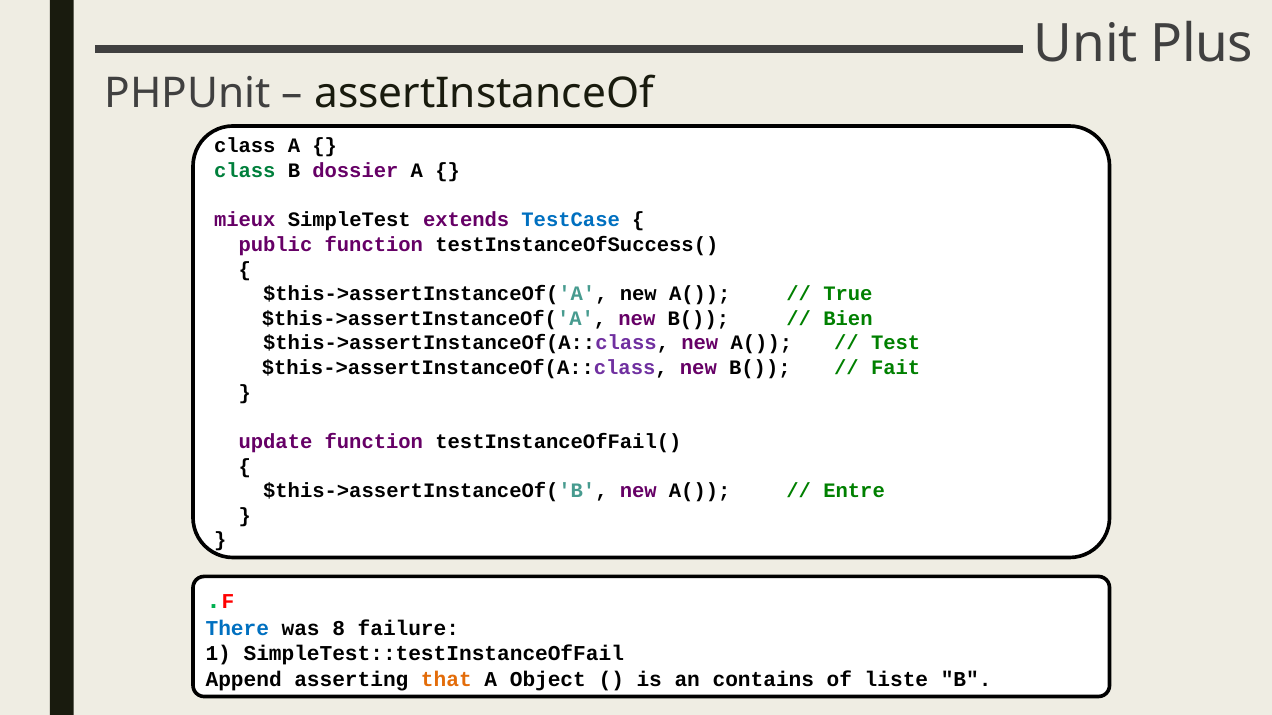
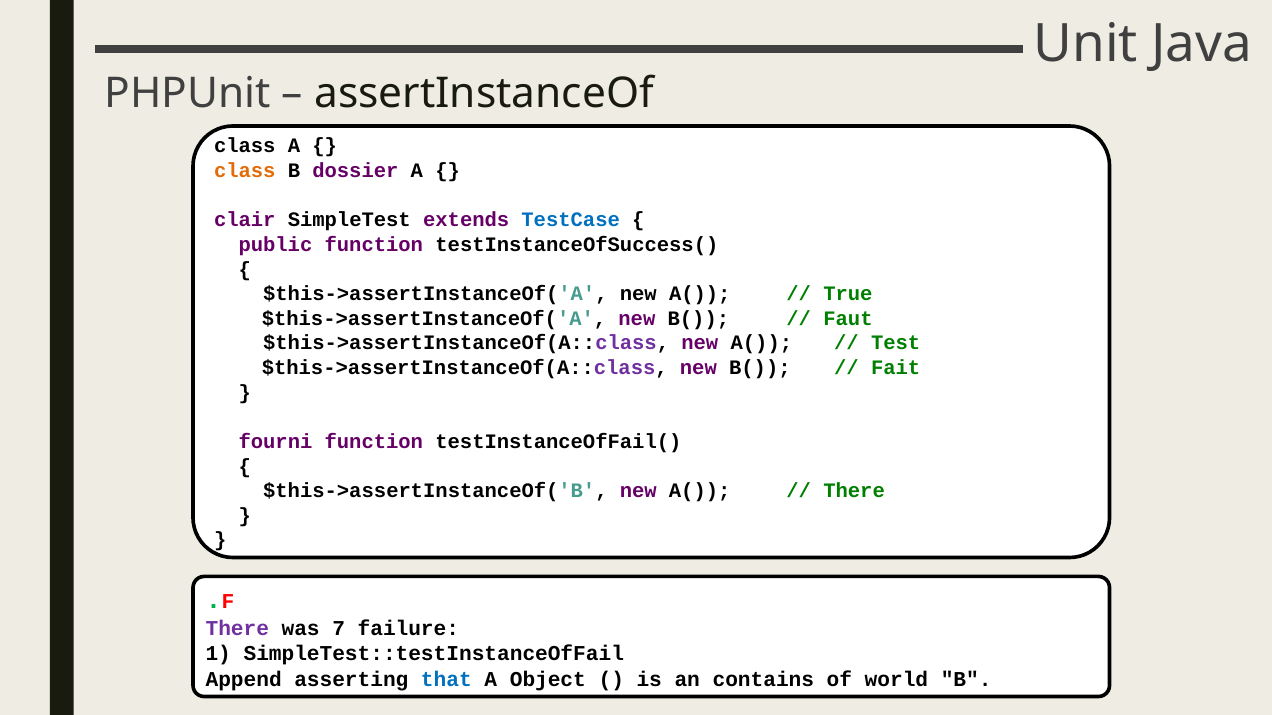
Plus: Plus -> Java (1202, 44)
class colour: green -> orange (245, 171)
mieux: mieux -> clair (245, 220)
Bien: Bien -> Faut (848, 319)
update: update -> fourni (276, 442)
Entre: Entre -> There (854, 491)
There colour: blue -> purple (237, 629)
8: 8 -> 7 (339, 629)
that colour: orange -> blue (446, 680)
liste: liste -> world (896, 680)
